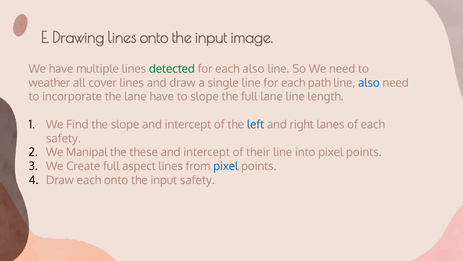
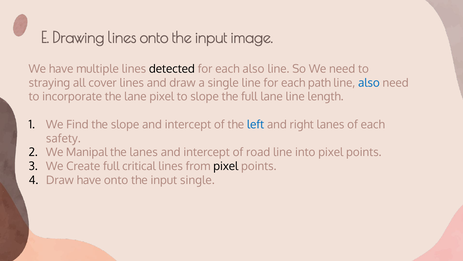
detected colour: green -> black (172, 69)
weather: weather -> straying (49, 83)
lane have: have -> pixel (162, 97)
the these: these -> lanes (144, 152)
their: their -> road (258, 152)
aspect: aspect -> critical (139, 166)
pixel colour: blue -> black (226, 166)
Draw each: each -> have (89, 180)
input safety: safety -> single (197, 180)
